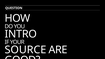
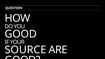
INTRO: INTRO -> GOOD (21, 34)
